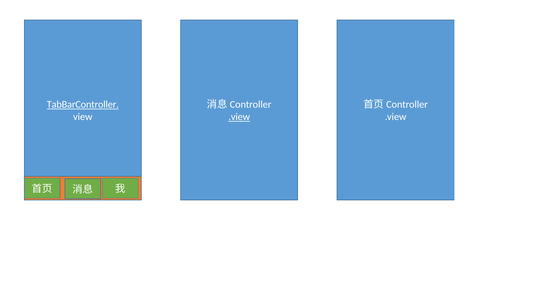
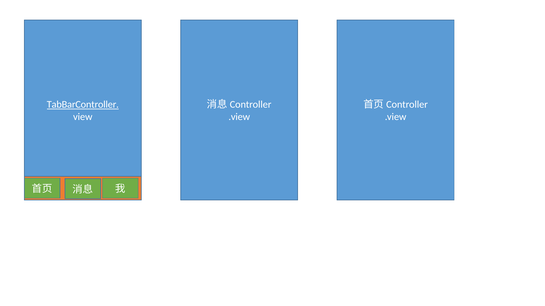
.view underline: present -> none (239, 117)
